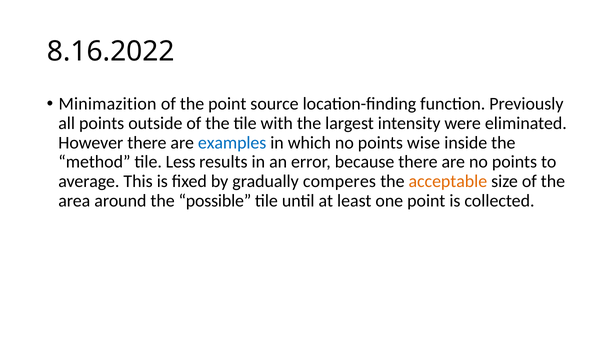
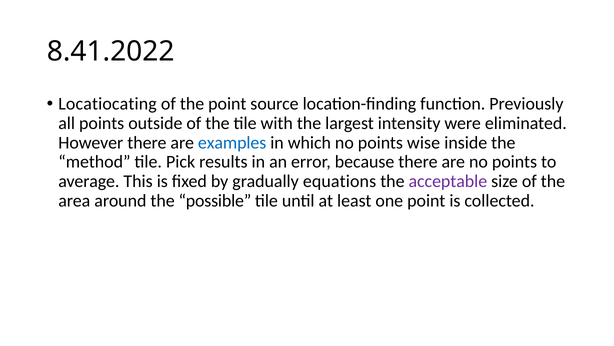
8.16.2022: 8.16.2022 -> 8.41.2022 (111, 52)
Minimazition: Minimazition -> Locatiocating (108, 104)
Less: Less -> Pick (181, 162)
comperes: comperes -> equations (340, 181)
acceptable colour: orange -> purple (448, 181)
